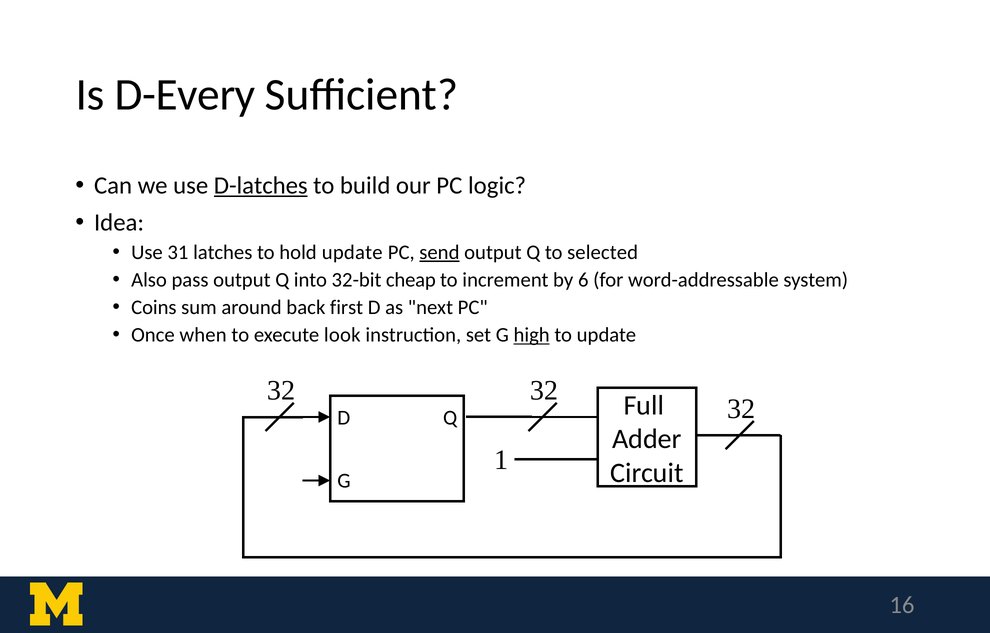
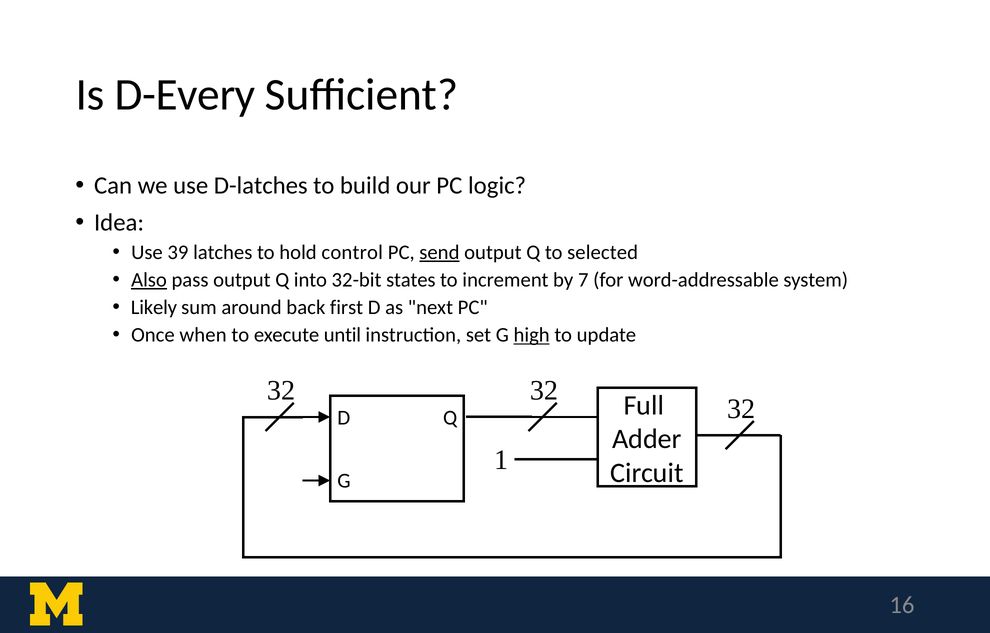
D-latches underline: present -> none (261, 185)
31: 31 -> 39 (178, 252)
hold update: update -> control (352, 252)
Also underline: none -> present (149, 280)
cheap: cheap -> states (411, 280)
6: 6 -> 7 (583, 280)
Coins: Coins -> Likely (154, 307)
look: look -> until (342, 335)
